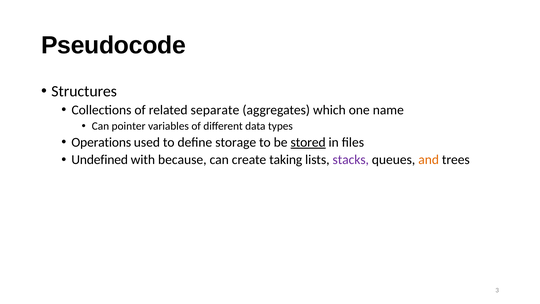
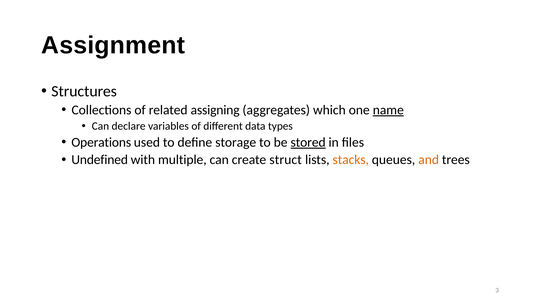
Pseudocode: Pseudocode -> Assignment (113, 45)
separate: separate -> assigning (215, 110)
name underline: none -> present (388, 110)
pointer: pointer -> declare (129, 126)
because: because -> multiple (182, 160)
taking: taking -> struct (286, 160)
stacks colour: purple -> orange (351, 160)
